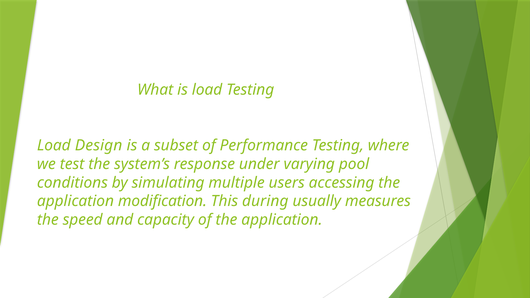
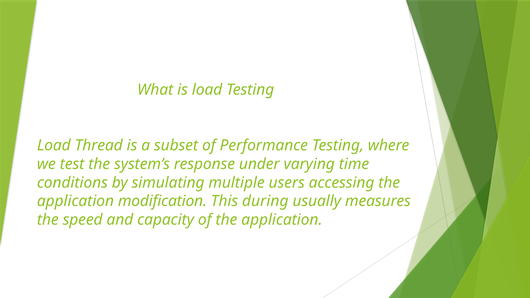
Design: Design -> Thread (99, 146)
pool: pool -> time (354, 164)
